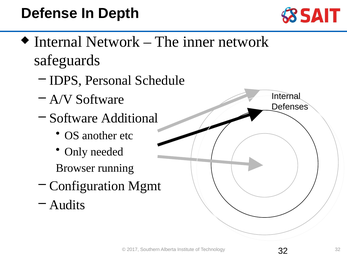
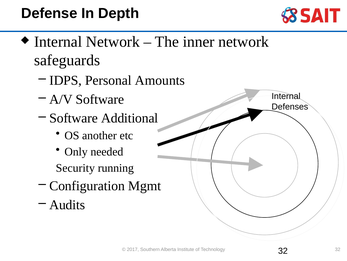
Schedule: Schedule -> Amounts (160, 80)
Browser: Browser -> Security (75, 168)
